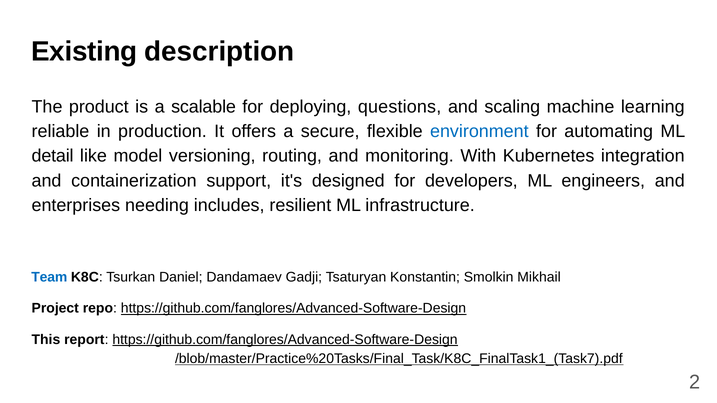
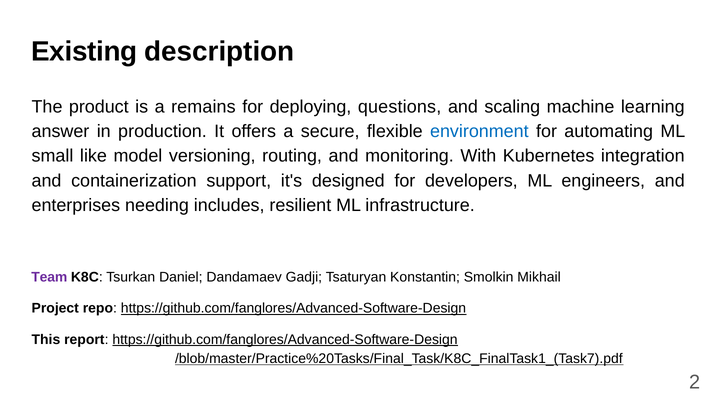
scalable: scalable -> remains (203, 107)
reliable: reliable -> answer (60, 131)
detail: detail -> small (53, 156)
Team colour: blue -> purple (49, 277)
